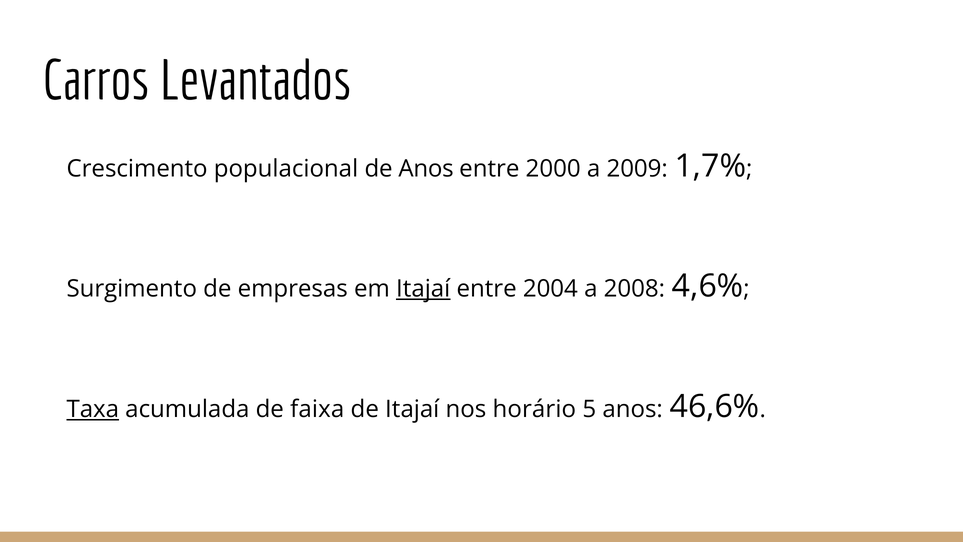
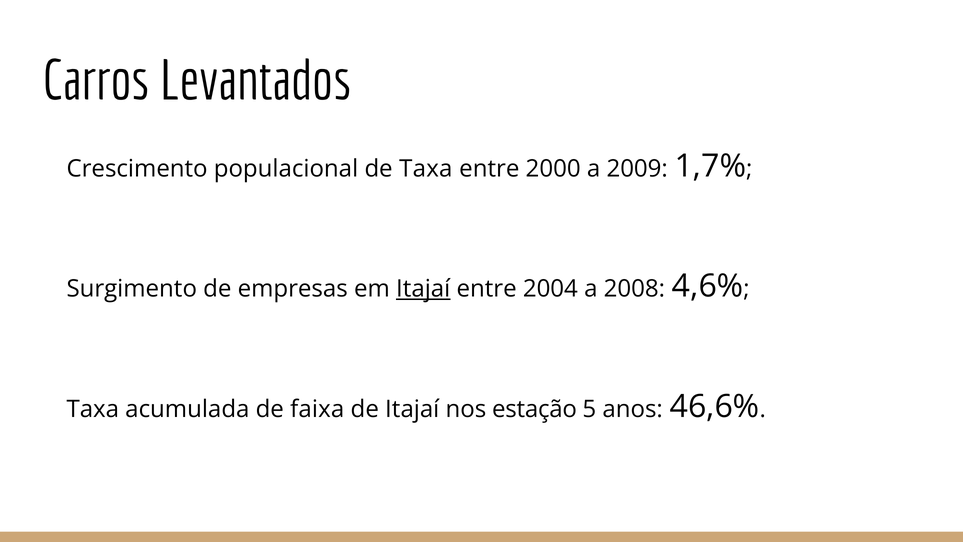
de Anos: Anos -> Taxa (426, 169)
Taxa underline: present -> none (93, 409)
horário: horário -> estação (534, 409)
